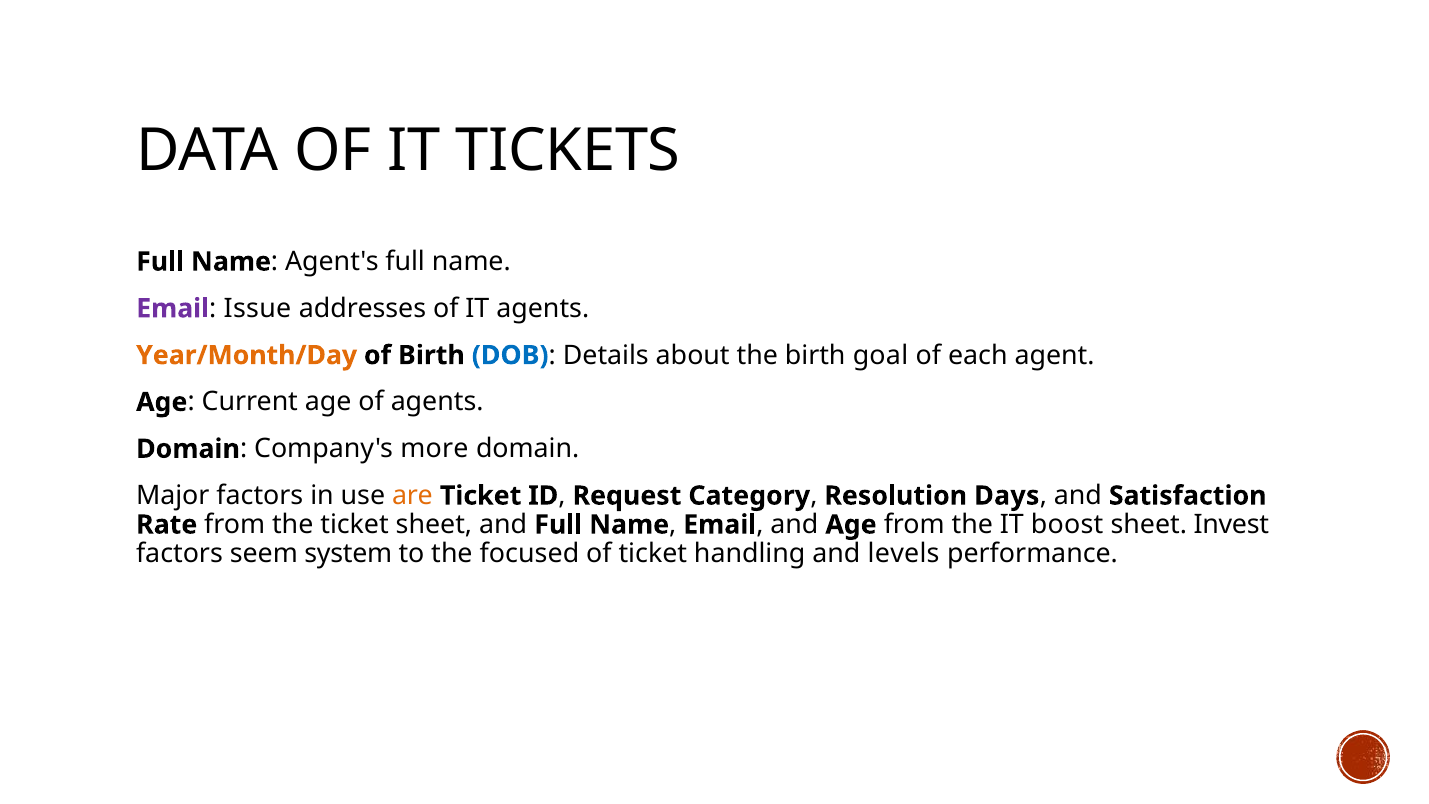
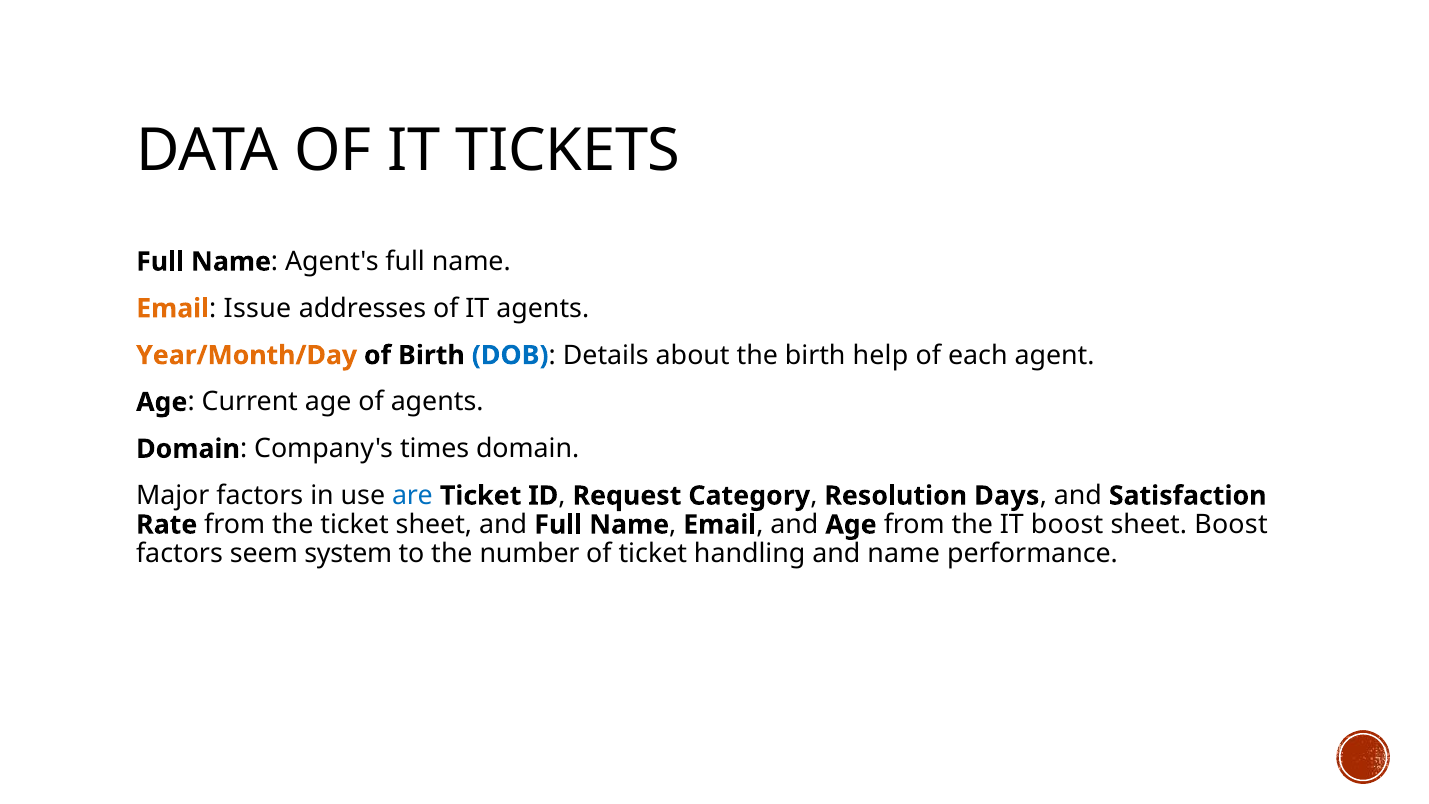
Email colour: purple -> orange (173, 308)
goal: goal -> help (880, 355)
more: more -> times (435, 449)
are colour: orange -> blue (412, 496)
sheet Invest: Invest -> Boost (1231, 525)
focused: focused -> number (530, 554)
and levels: levels -> name (904, 554)
